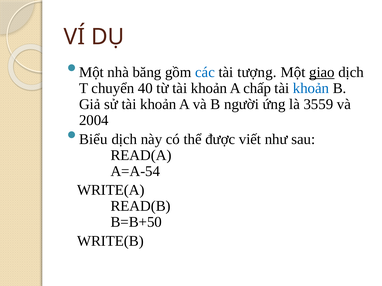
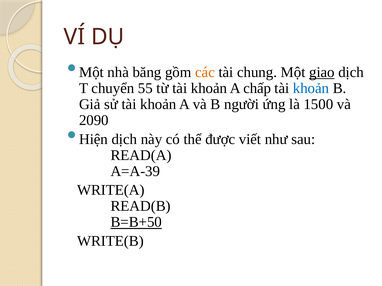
các colour: blue -> orange (205, 72)
tượng: tượng -> chung (257, 72)
40: 40 -> 55 (145, 88)
3559: 3559 -> 1500 (318, 104)
2004: 2004 -> 2090 (94, 120)
Biểu: Biểu -> Hiện (93, 139)
A=A-54: A=A-54 -> A=A-39 (135, 171)
B=B+50 underline: none -> present (136, 222)
